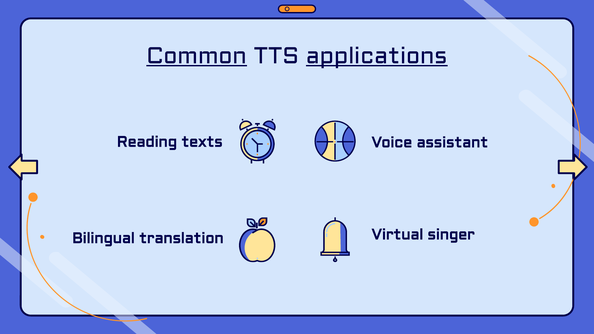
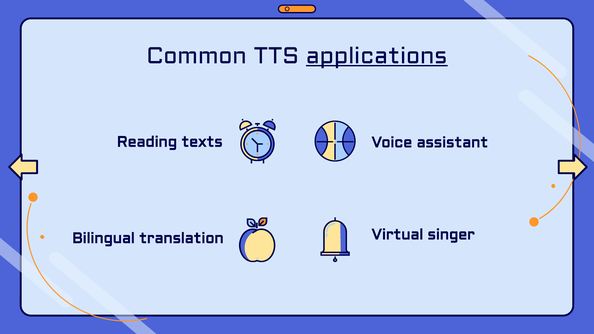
Common underline: present -> none (197, 56)
